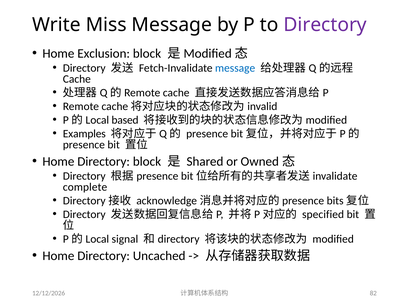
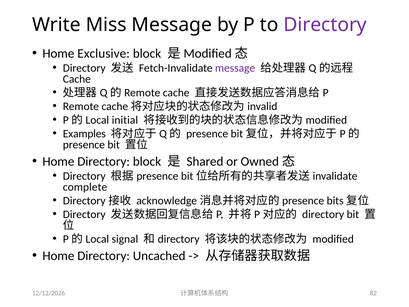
Exclusion: Exclusion -> Exclusive (104, 54)
message colour: blue -> purple (235, 68)
based: based -> initial (125, 120)
specified: specified -> directory (323, 214)
